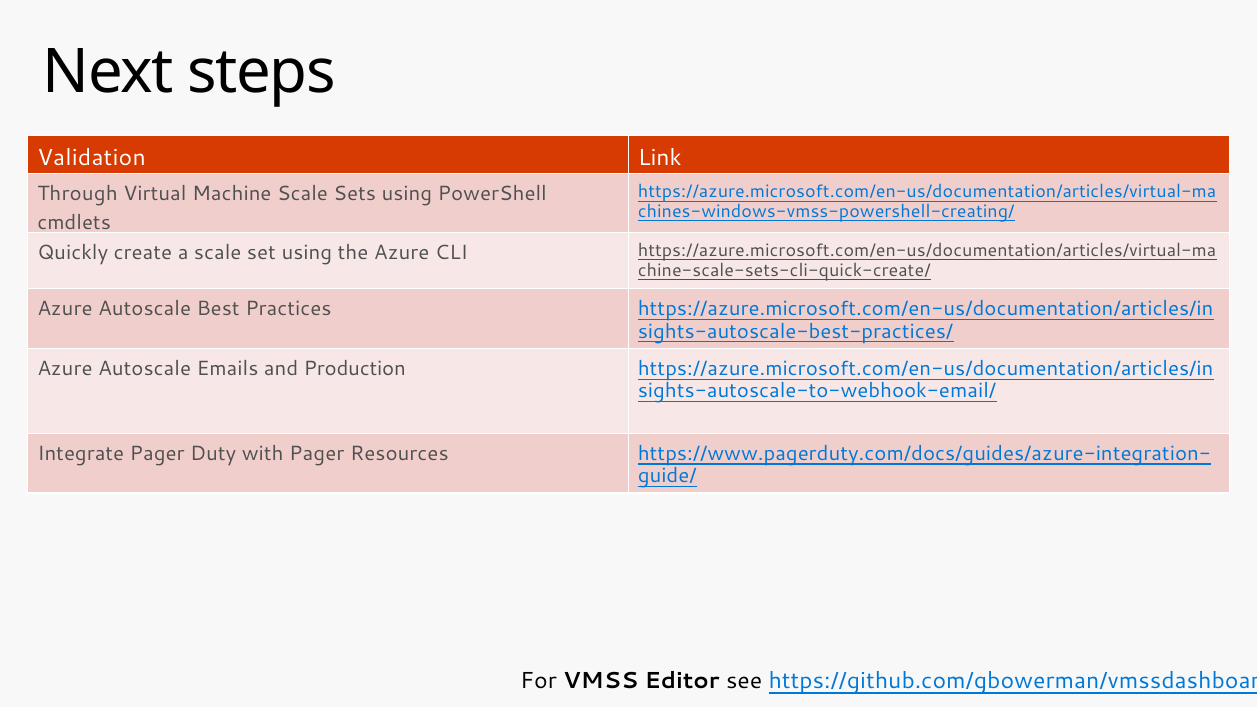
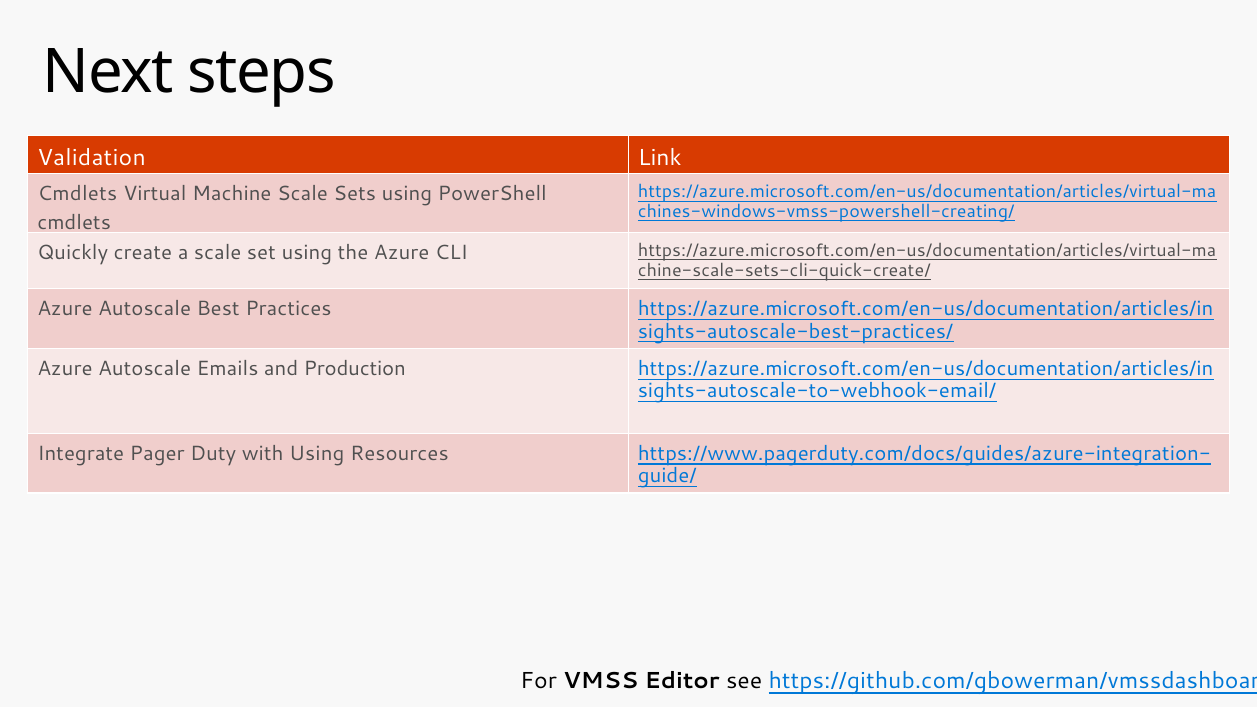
Through: Through -> Cmdlets (77, 194)
with Pager: Pager -> Using (317, 454)
